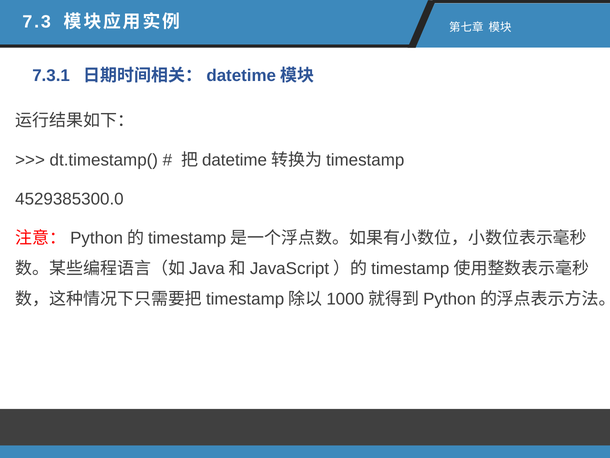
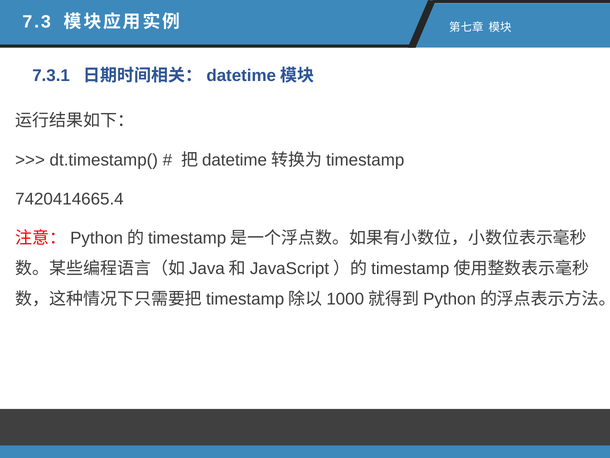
4529385300.0: 4529385300.0 -> 7420414665.4 (69, 199)
